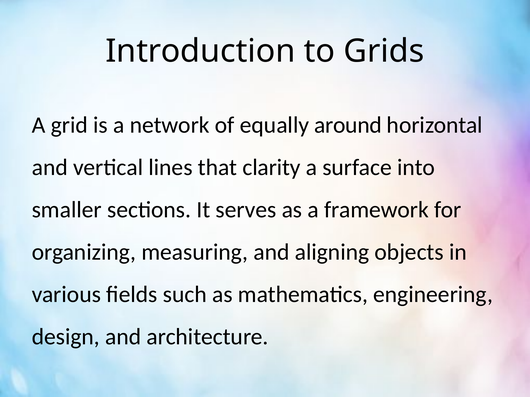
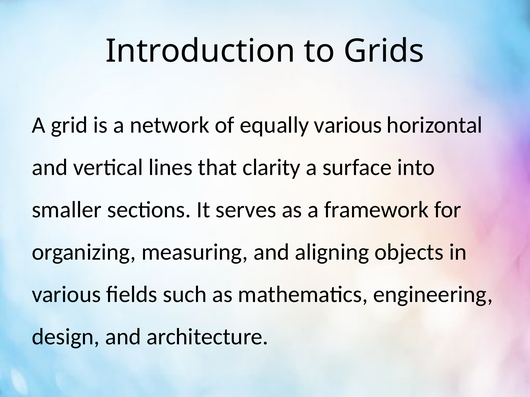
equally around: around -> various (348, 125)
